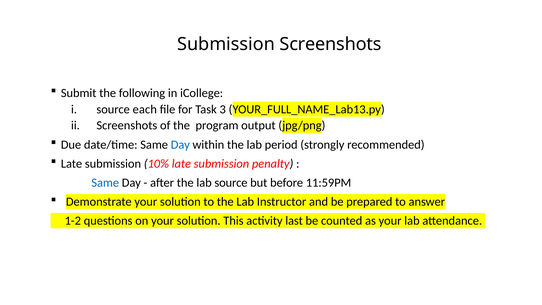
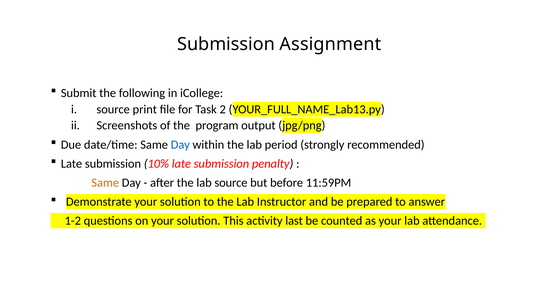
Submission Screenshots: Screenshots -> Assignment (330, 44)
each: each -> print (145, 109)
3: 3 -> 2 (223, 109)
Same colour: blue -> orange (105, 183)
